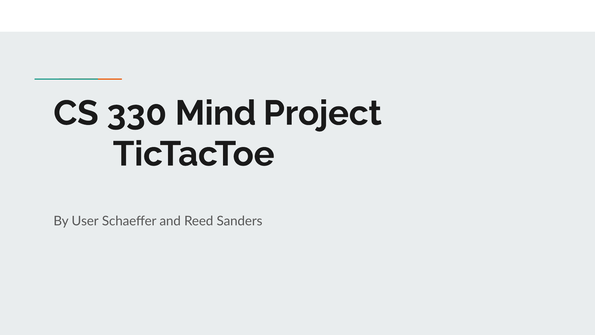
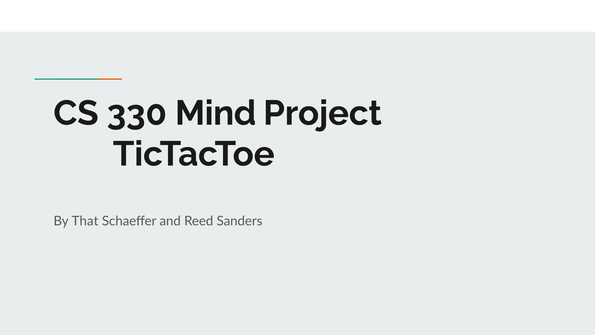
User: User -> That (85, 221)
